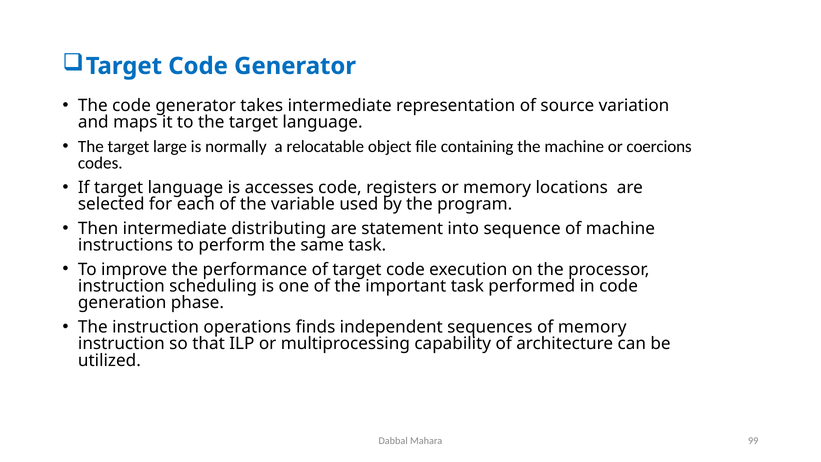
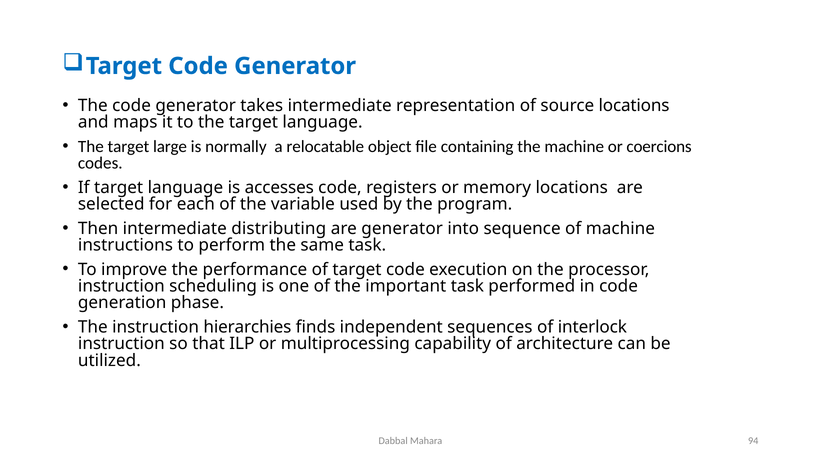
source variation: variation -> locations (634, 106)
are statement: statement -> generator (402, 228)
operations: operations -> hierarchies (247, 327)
of memory: memory -> interlock (592, 327)
99: 99 -> 94 (753, 441)
